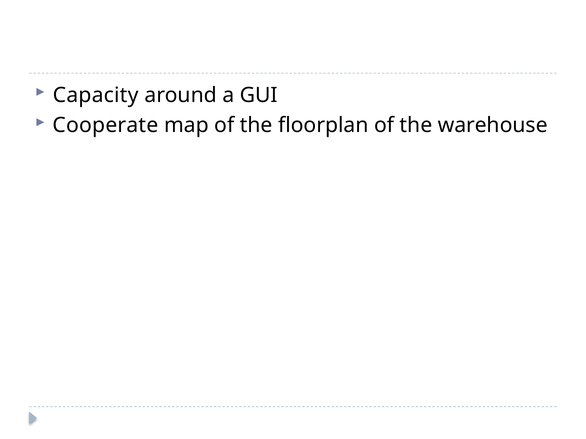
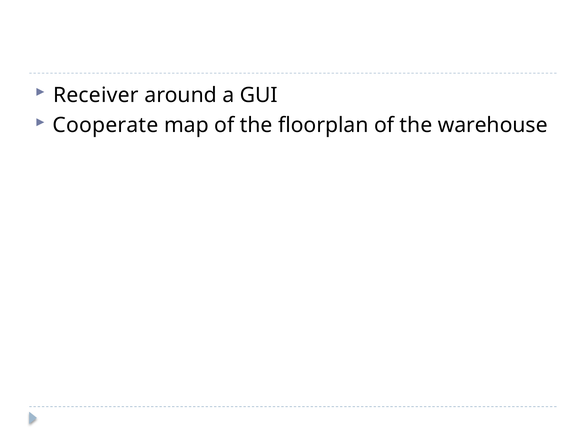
Capacity: Capacity -> Receiver (96, 95)
